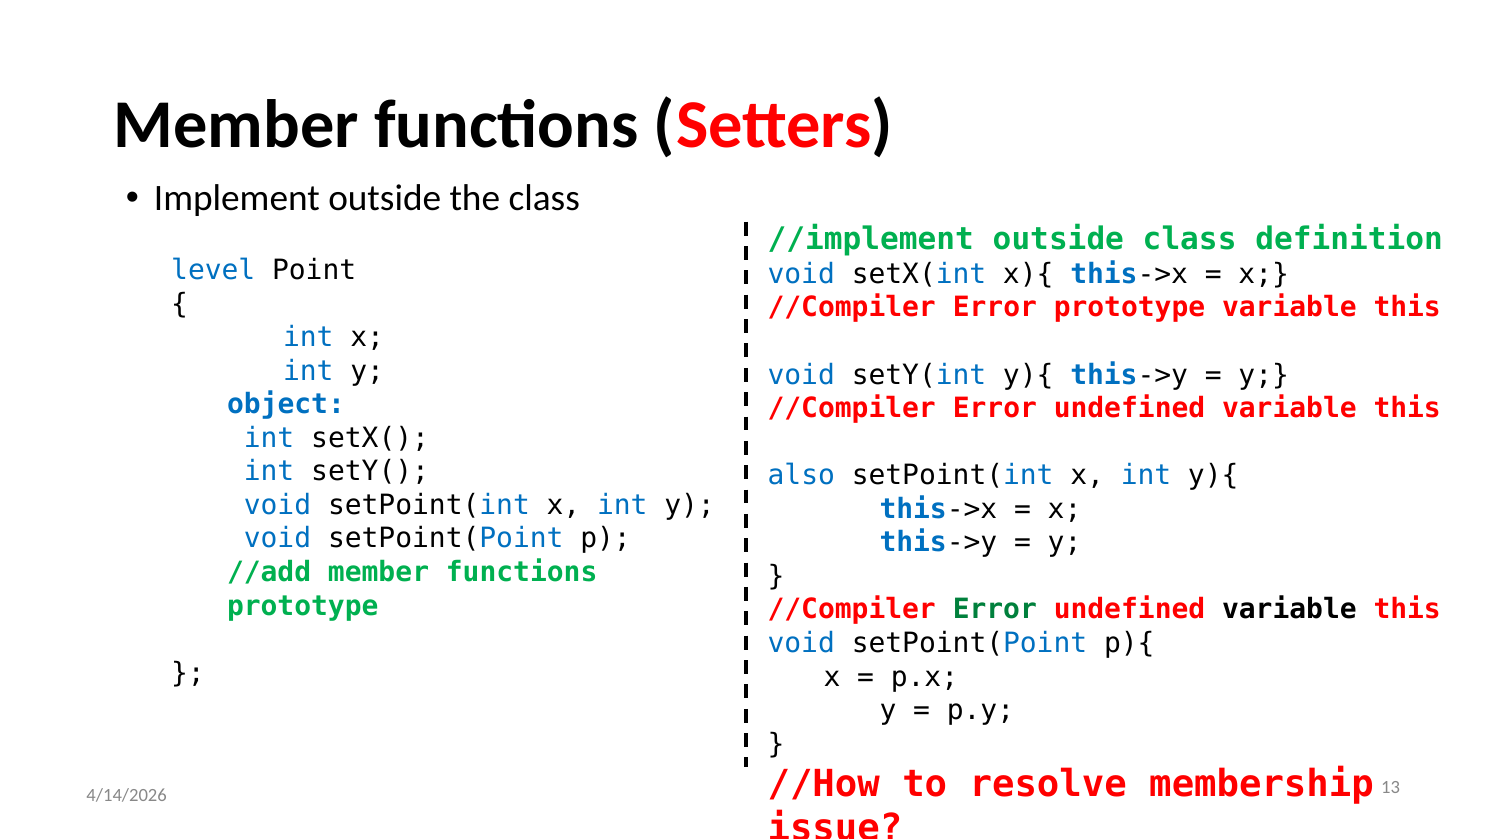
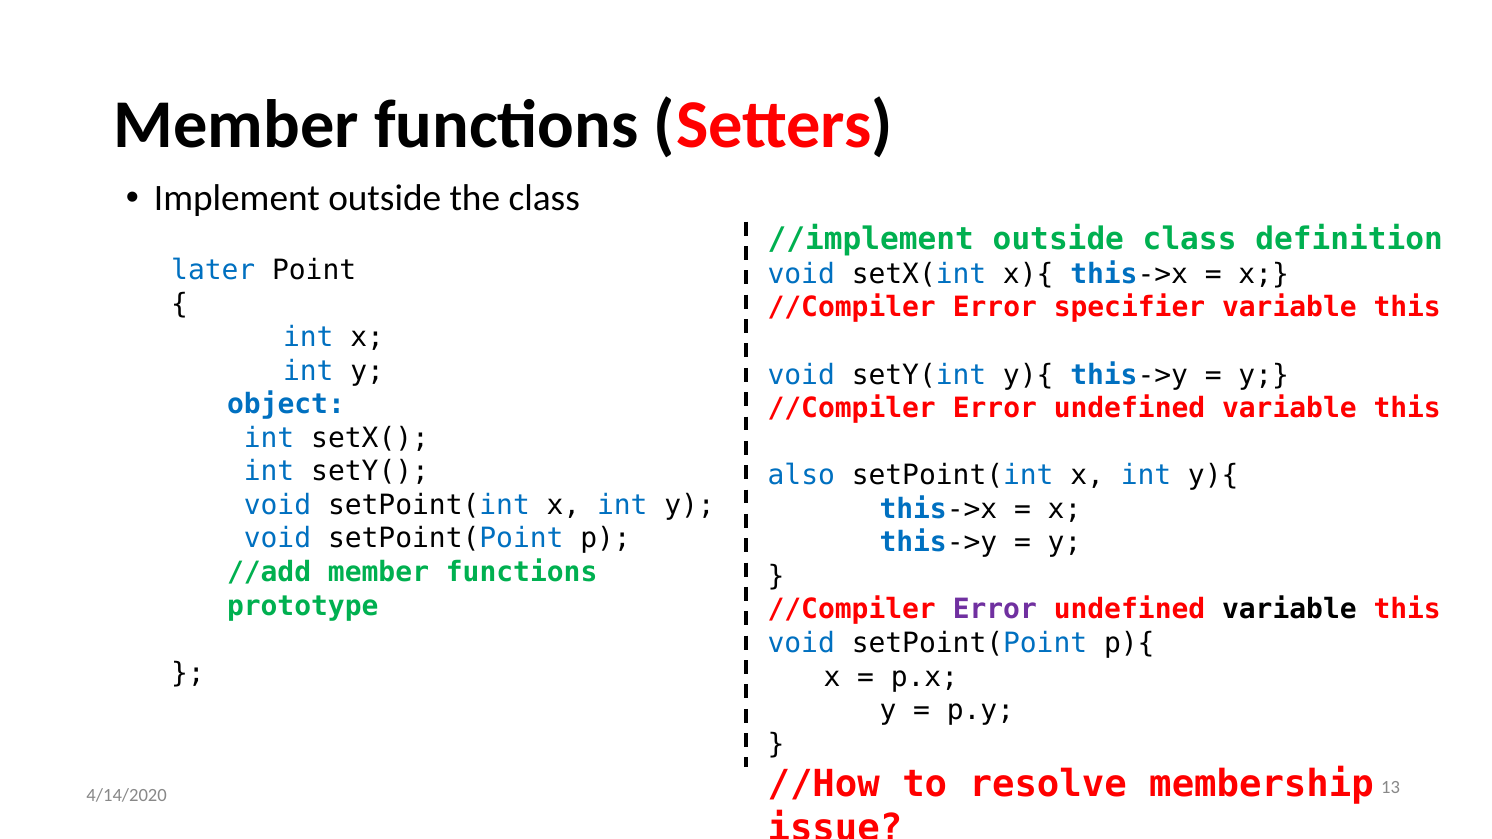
level: level -> later (213, 270)
Error prototype: prototype -> specifier (1129, 308)
Error colour: green -> purple (995, 610)
4/14/2026: 4/14/2026 -> 4/14/2020 (127, 796)
